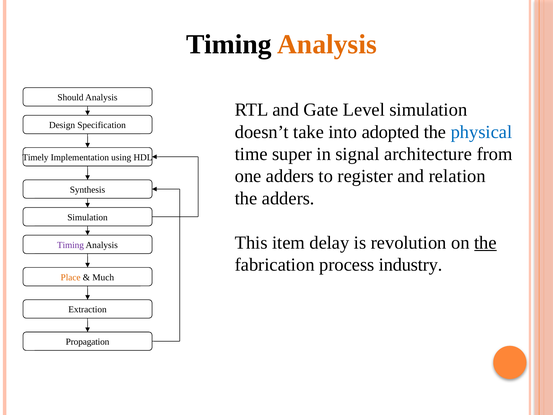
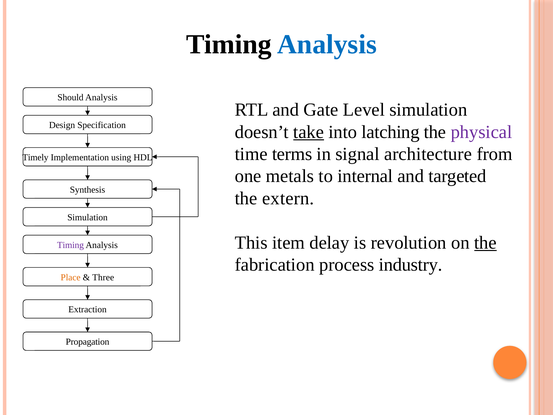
Analysis colour: orange -> blue (327, 44)
take underline: none -> present (309, 132)
adopted: adopted -> latching (391, 132)
physical colour: blue -> purple (481, 132)
super: super -> terms (292, 154)
one adders: adders -> metals (290, 176)
register: register -> internal (365, 176)
relation: relation -> targeted (457, 176)
the adders: adders -> extern (288, 198)
Much: Much -> Three (103, 277)
